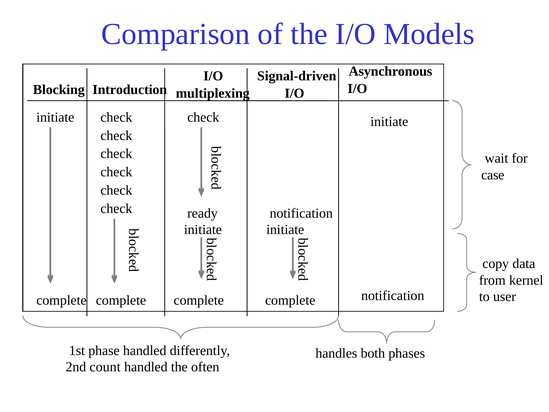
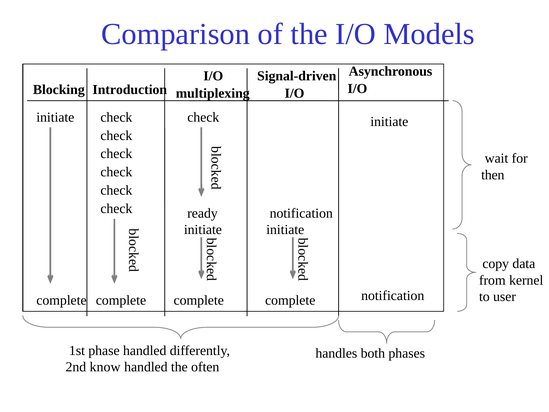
case: case -> then (493, 175)
count: count -> know (105, 367)
